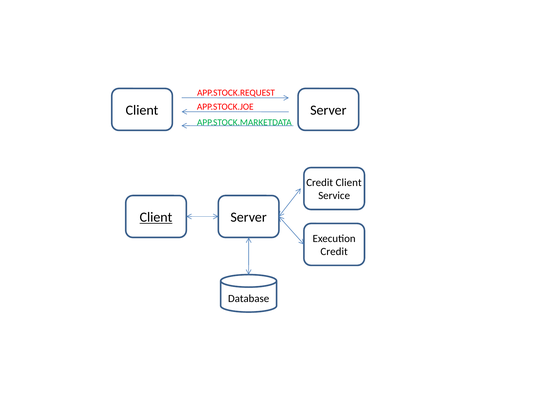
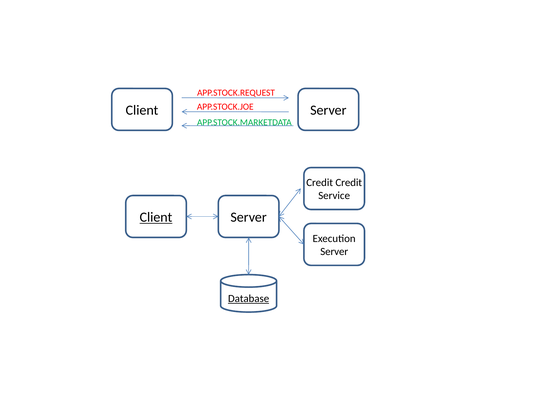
Credit Client: Client -> Credit (349, 183)
Credit: Credit -> Server (334, 252)
Database underline: none -> present (249, 299)
